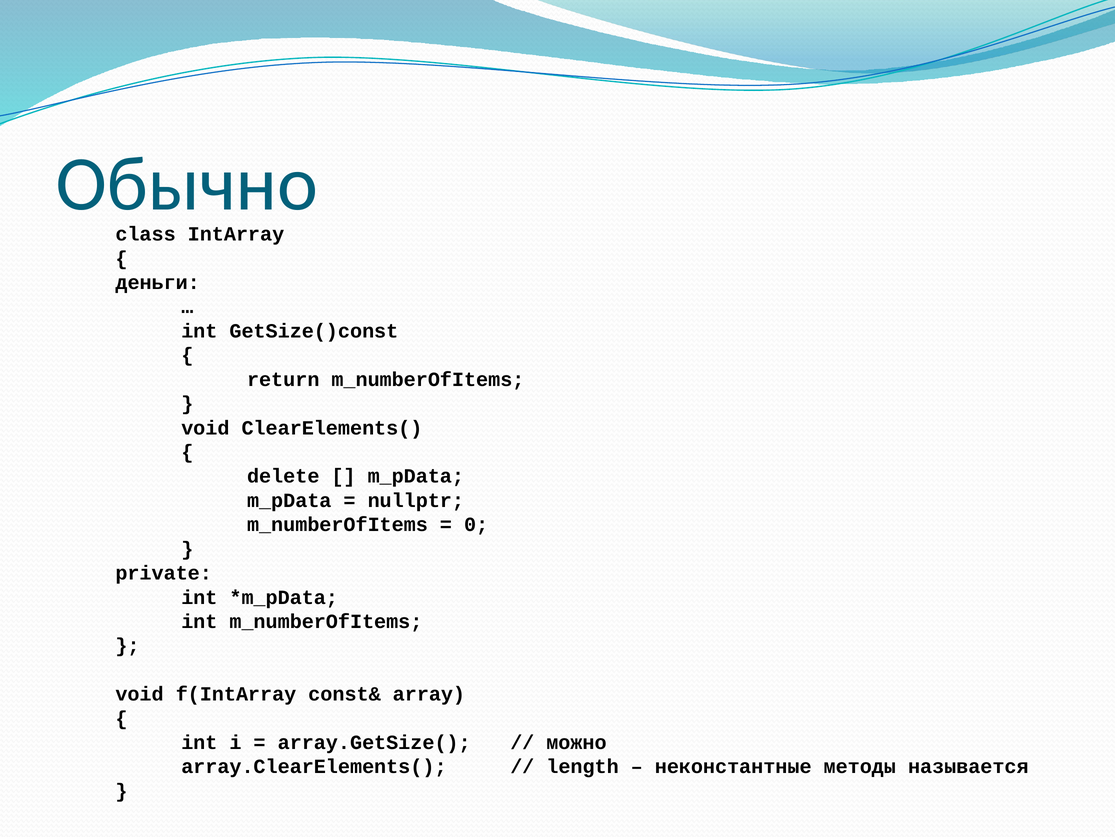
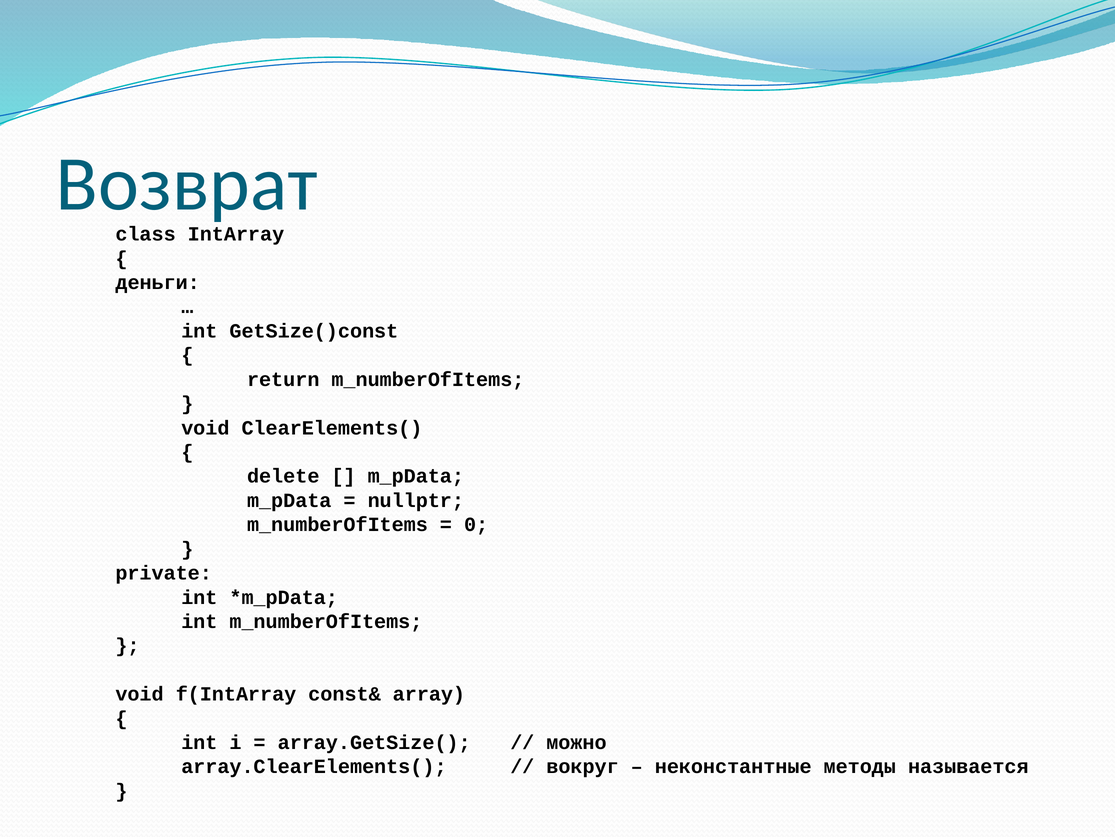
Обычно: Обычно -> Возврат (187, 184)
length: length -> вокруг (583, 766)
